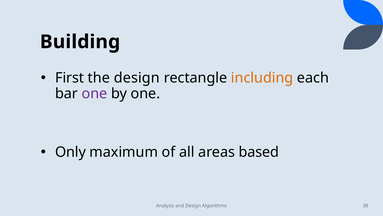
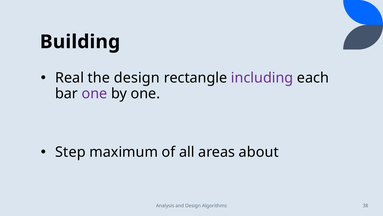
First: First -> Real (70, 78)
including colour: orange -> purple (262, 78)
Only: Only -> Step (70, 152)
based: based -> about (259, 152)
